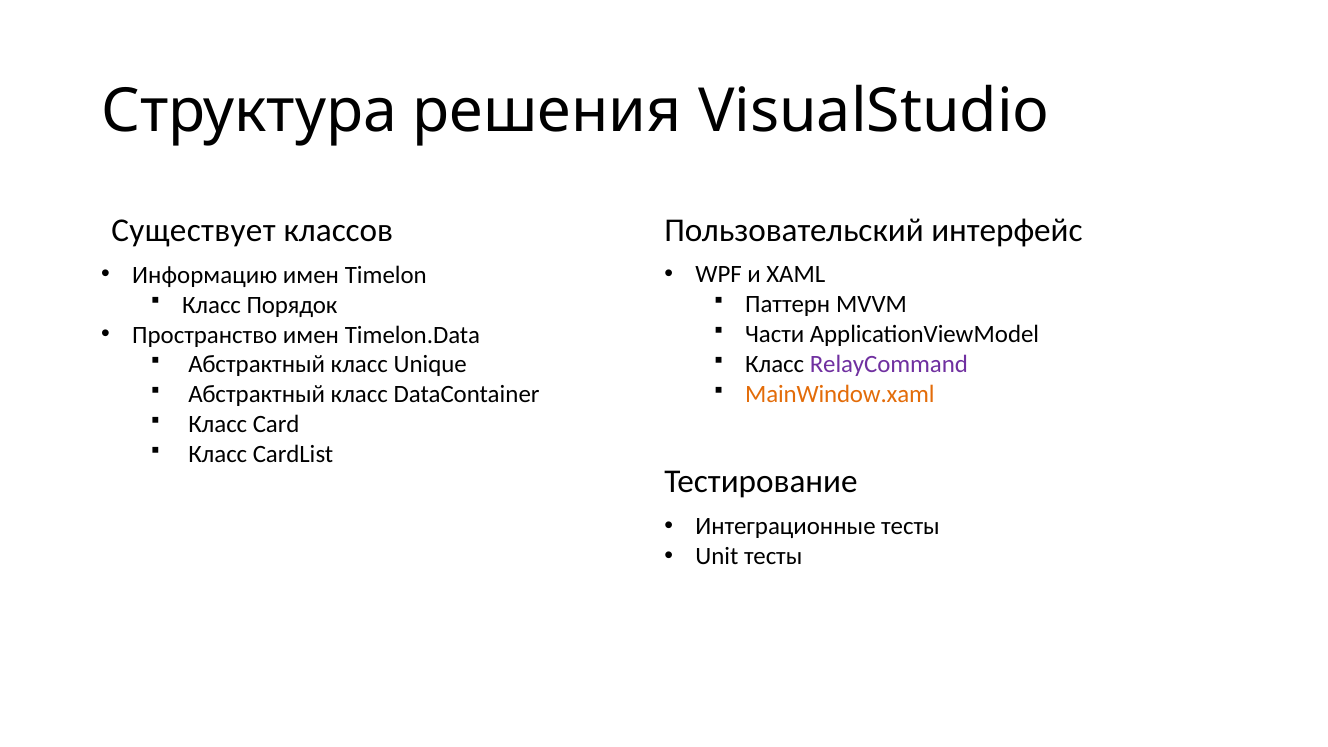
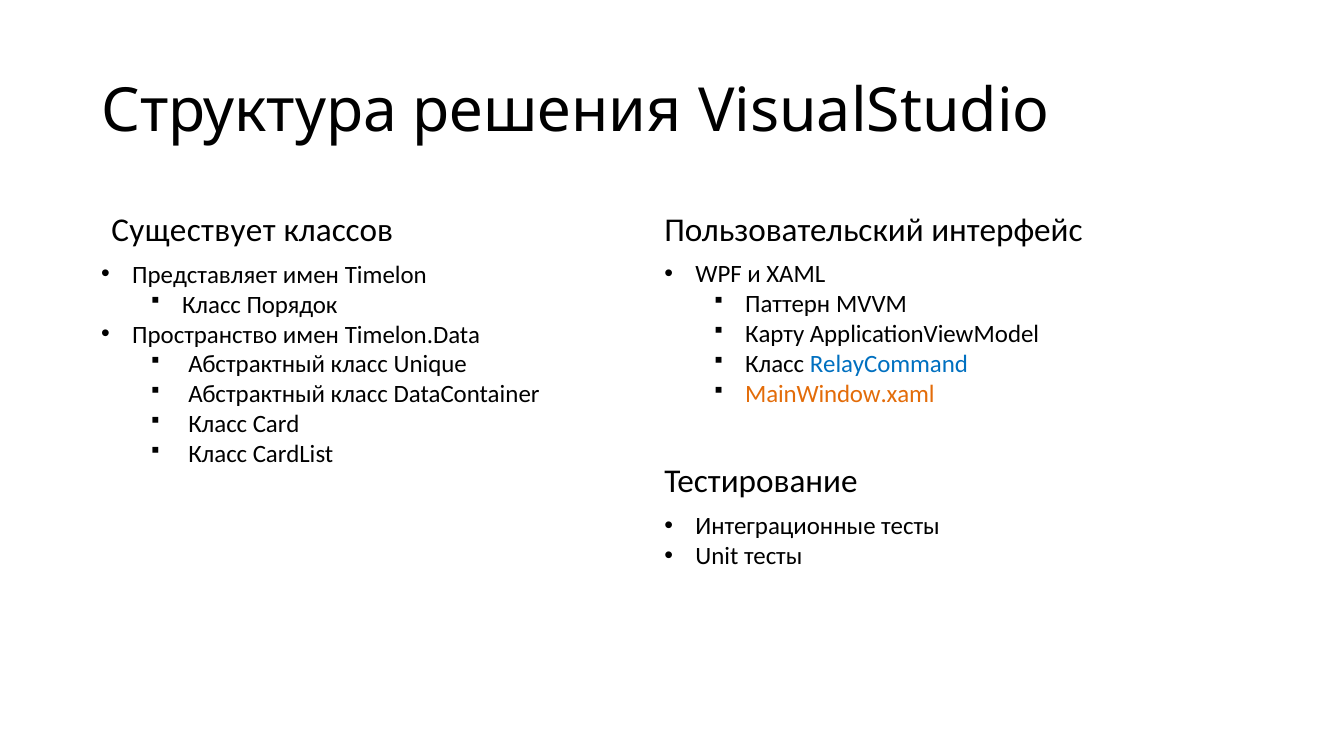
Информацию: Информацию -> Представляет (205, 275)
Части: Части -> Карту (775, 334)
RelayCommand colour: purple -> blue (889, 364)
